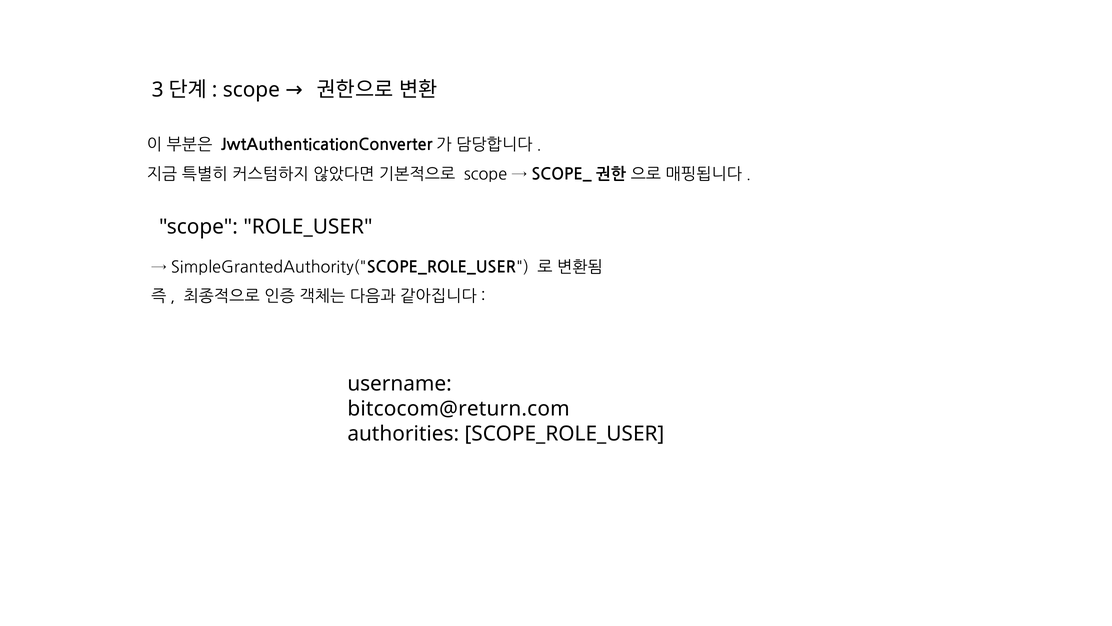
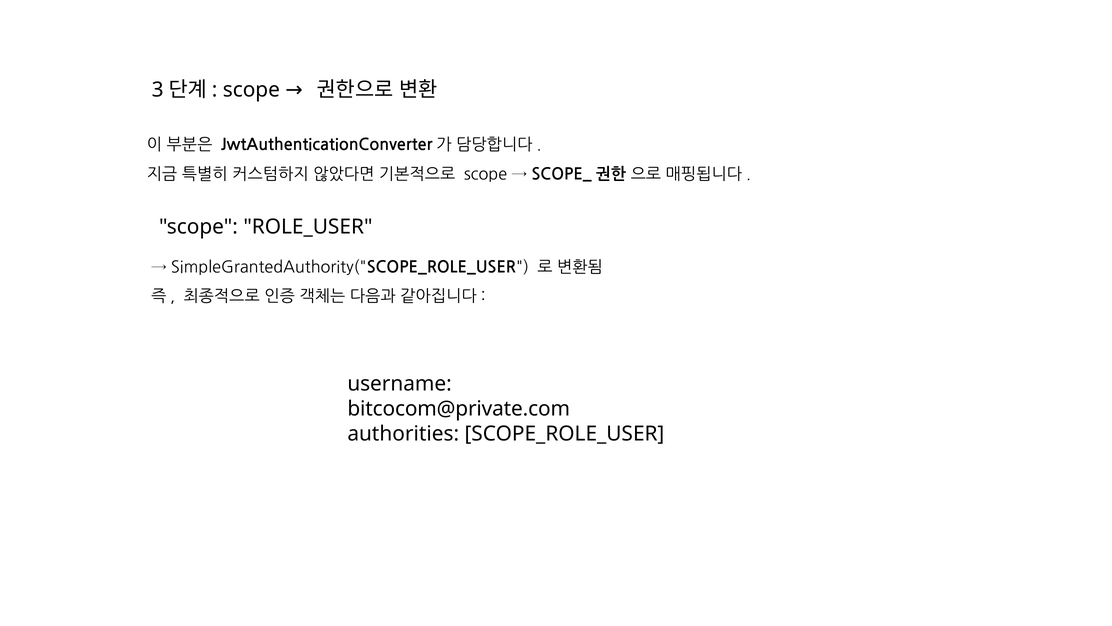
bitcocom@return.com: bitcocom@return.com -> bitcocom@private.com (459, 409)
